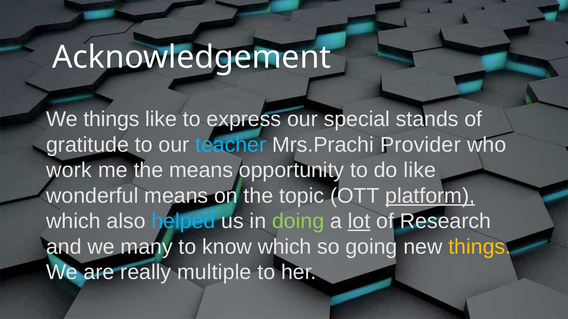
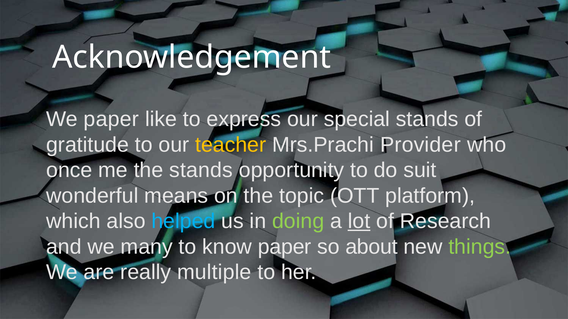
We things: things -> paper (111, 119)
teacher colour: light blue -> yellow (231, 145)
work: work -> once (69, 170)
the means: means -> stands (201, 170)
do like: like -> suit (420, 170)
platform underline: present -> none (430, 196)
know which: which -> paper (285, 247)
going: going -> about (372, 247)
things colour: yellow -> light green (480, 247)
